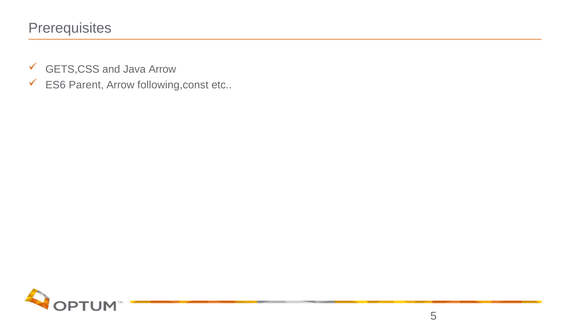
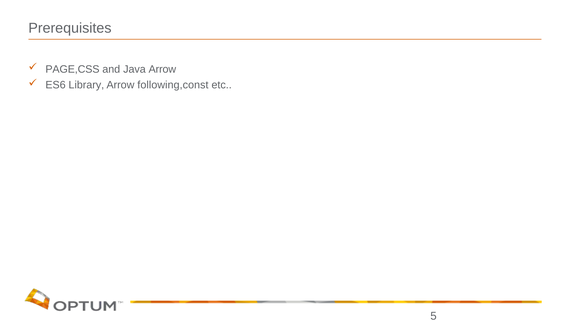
GETS,CSS: GETS,CSS -> PAGE,CSS (72, 69)
Parent: Parent -> Library (86, 85)
